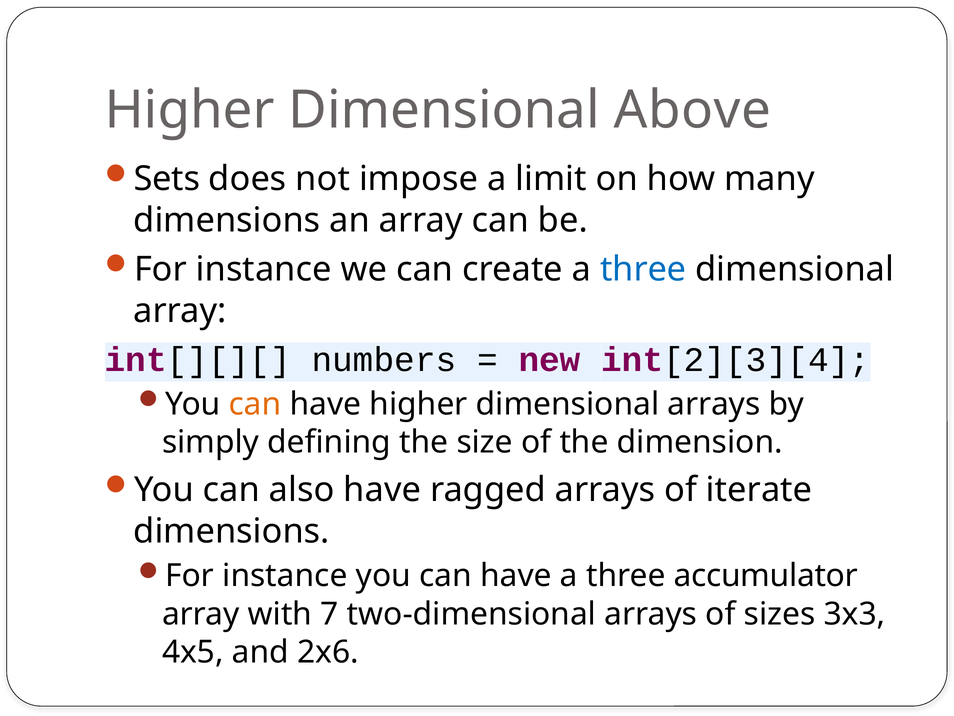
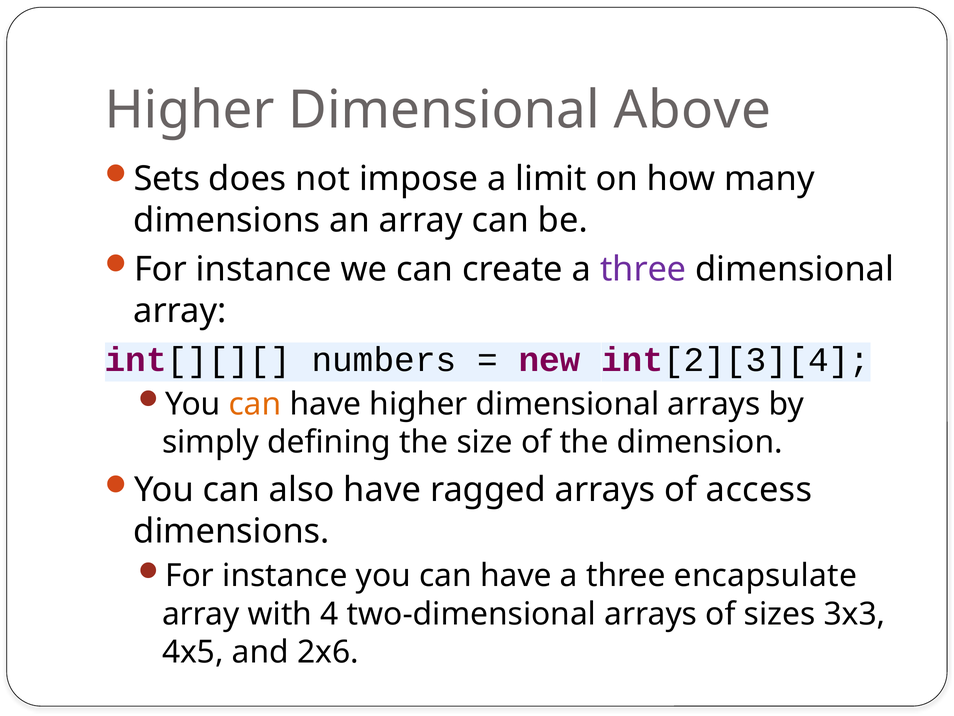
three colour: blue -> purple (643, 269)
iterate: iterate -> access (759, 490)
accumulator: accumulator -> encapsulate (765, 576)
7: 7 -> 4 (329, 614)
